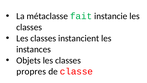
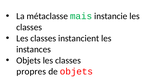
fait: fait -> mais (81, 16)
de classe: classe -> objets (76, 71)
